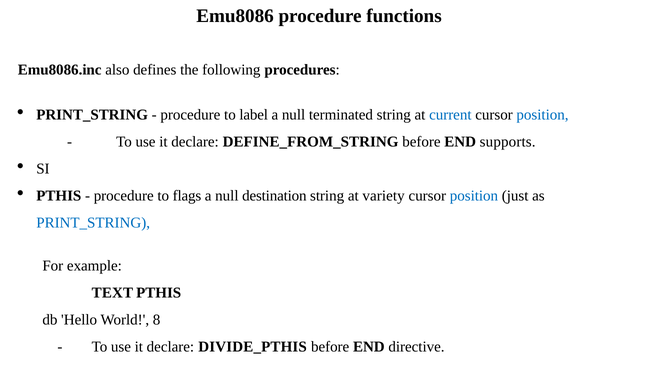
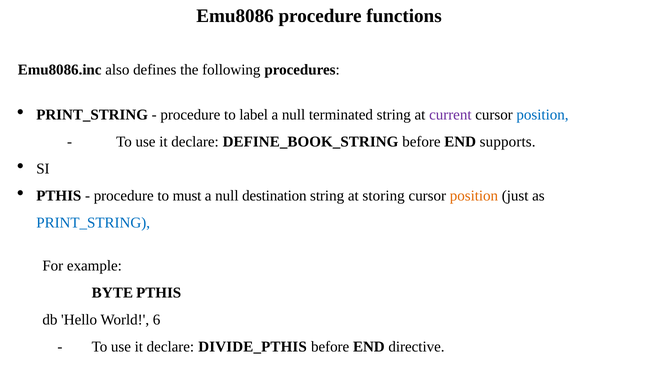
current colour: blue -> purple (450, 115)
DEFINE_FROM_STRING: DEFINE_FROM_STRING -> DEFINE_BOOK_STRING (311, 142)
flags: flags -> must (187, 196)
variety: variety -> storing (384, 196)
position colour: blue -> orange (474, 196)
TEXT: TEXT -> BYTE (112, 293)
8: 8 -> 6 (157, 320)
